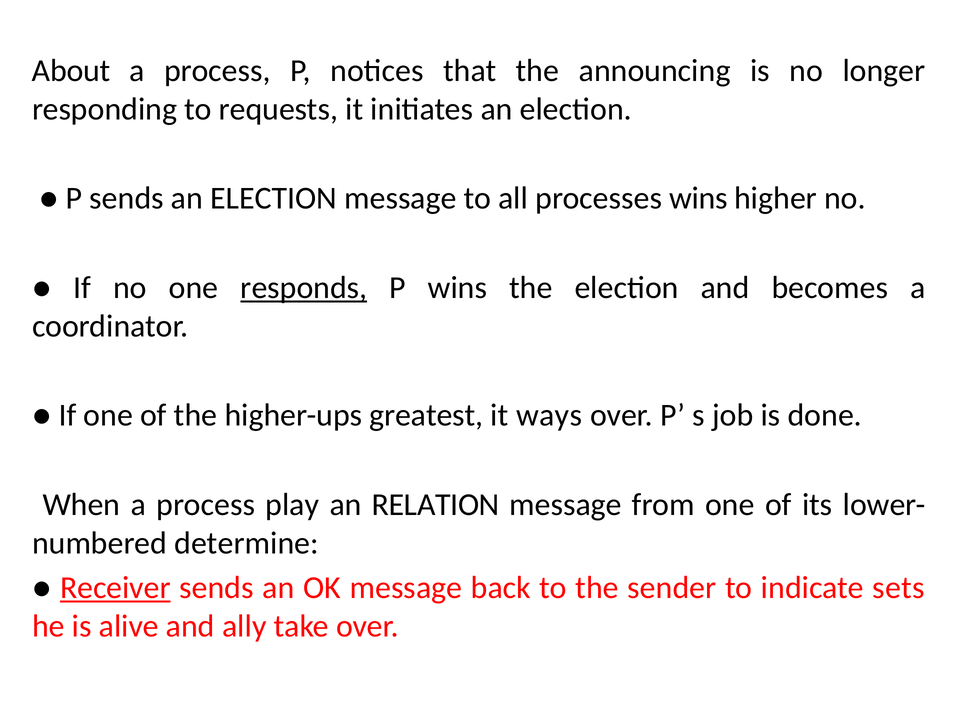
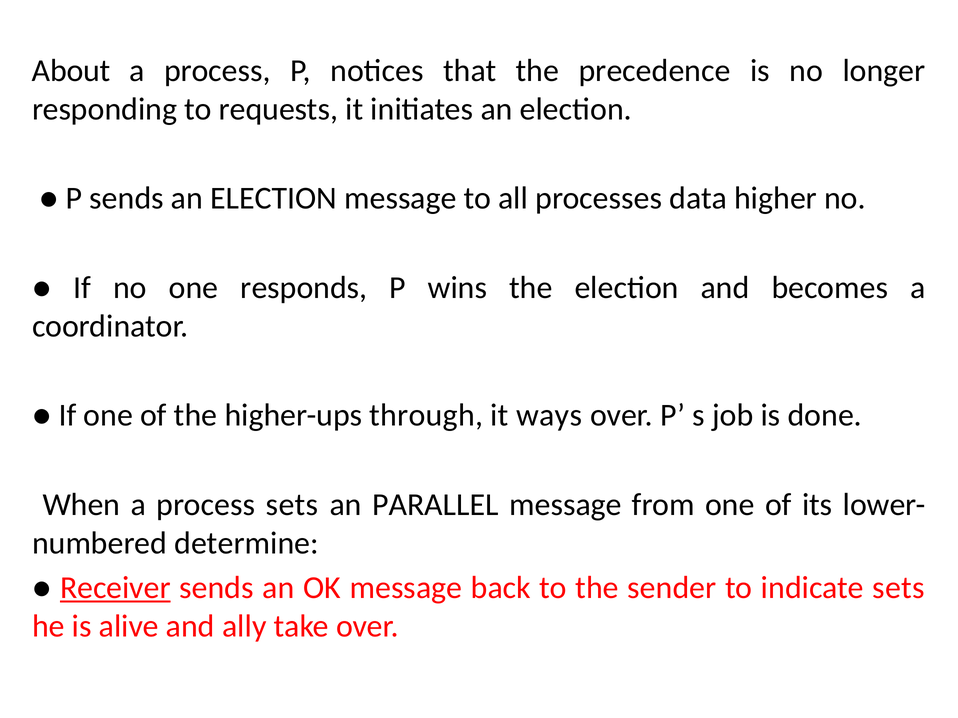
announcing: announcing -> precedence (655, 71)
processes wins: wins -> data (698, 199)
responds underline: present -> none (304, 288)
greatest: greatest -> through (426, 416)
process play: play -> sets (292, 505)
RELATION: RELATION -> PARALLEL (435, 505)
